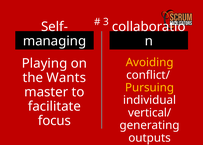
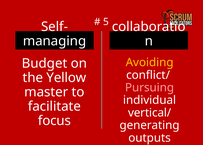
3: 3 -> 5 (106, 22)
Playing: Playing -> Budget (45, 63)
Wants: Wants -> Yellow (66, 78)
Pursuing colour: yellow -> pink (150, 87)
